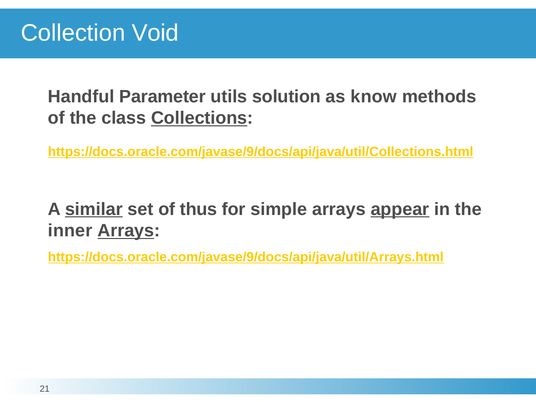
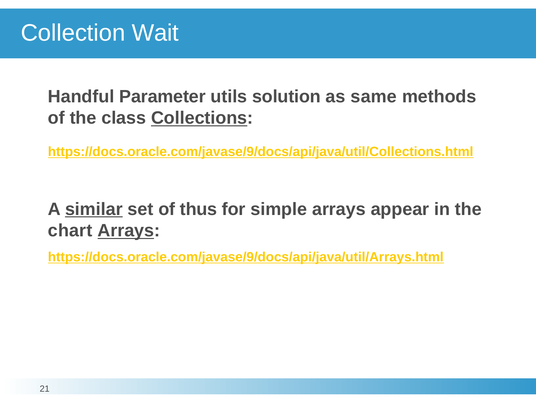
Void: Void -> Wait (155, 33)
know: know -> same (374, 97)
appear underline: present -> none (400, 209)
inner: inner -> chart (70, 231)
